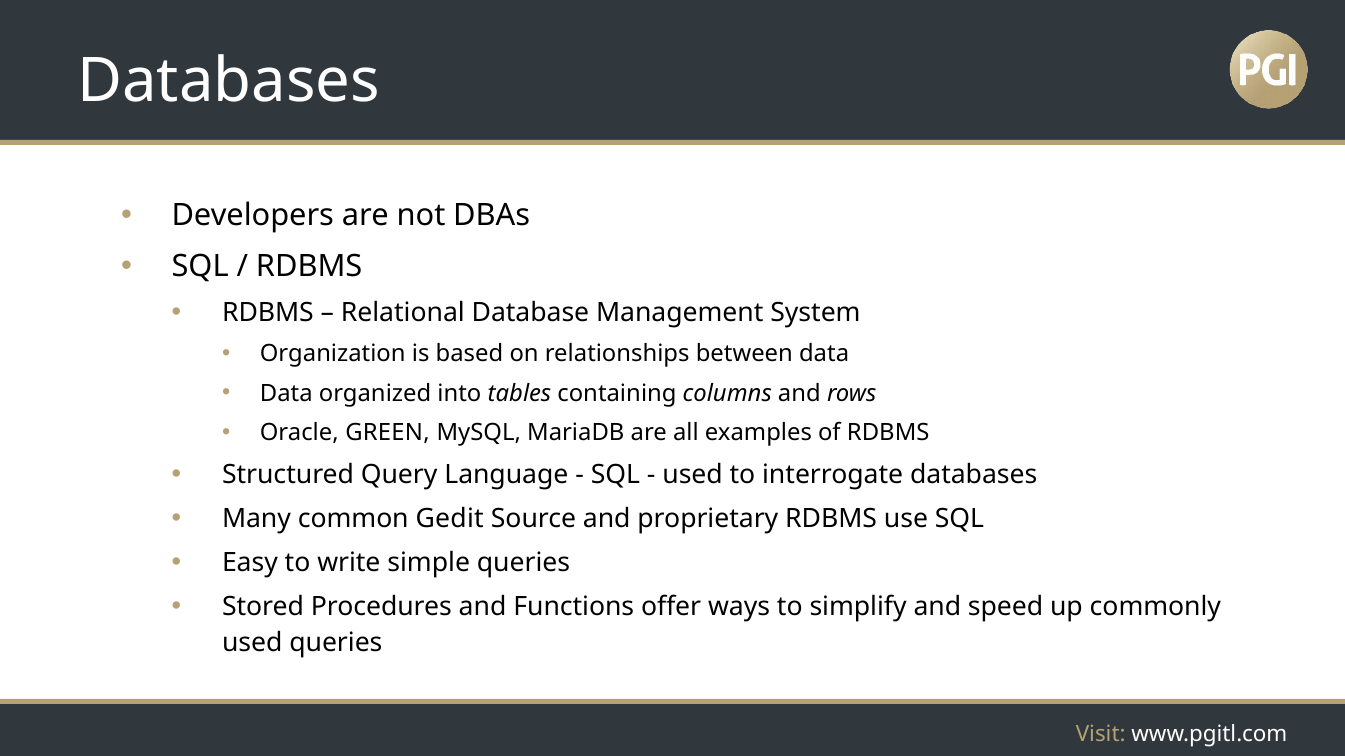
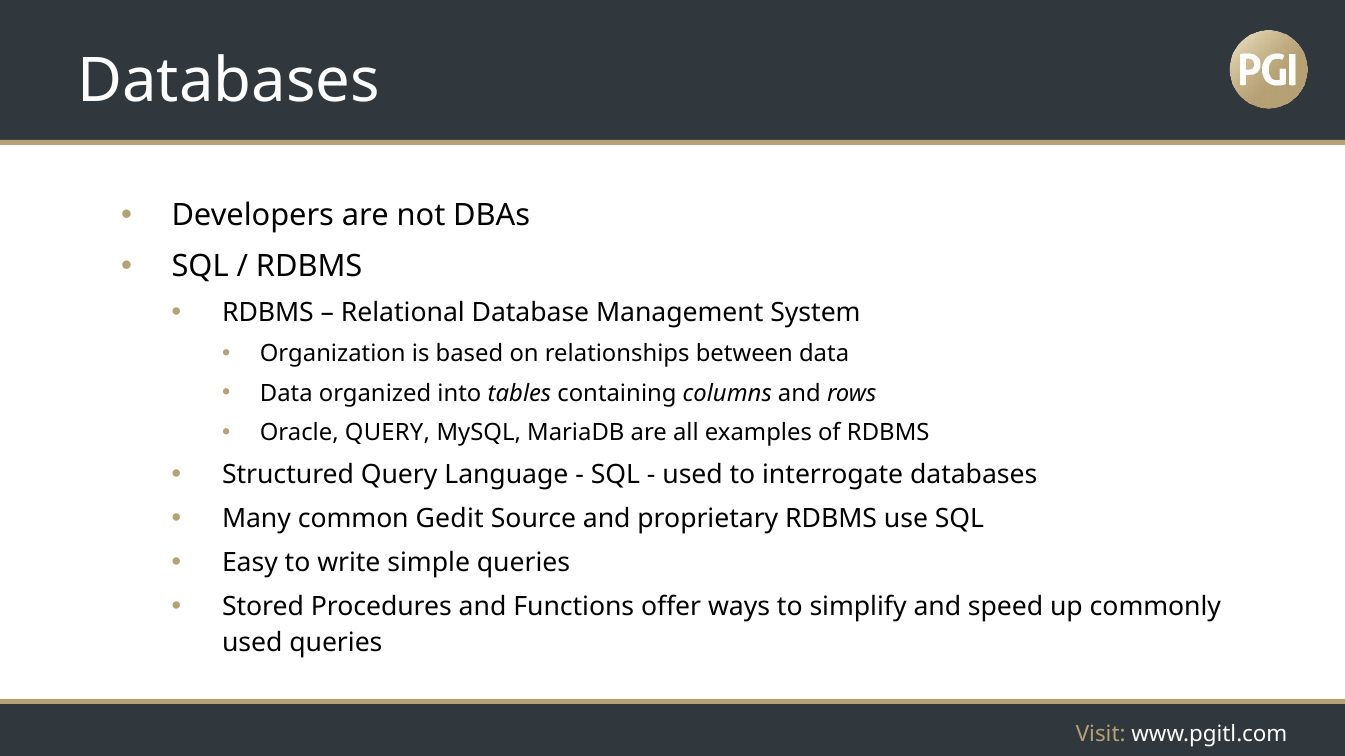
Oracle GREEN: GREEN -> QUERY (388, 433)
